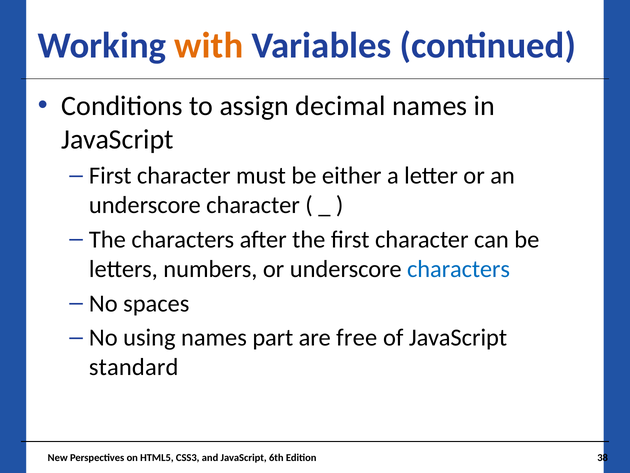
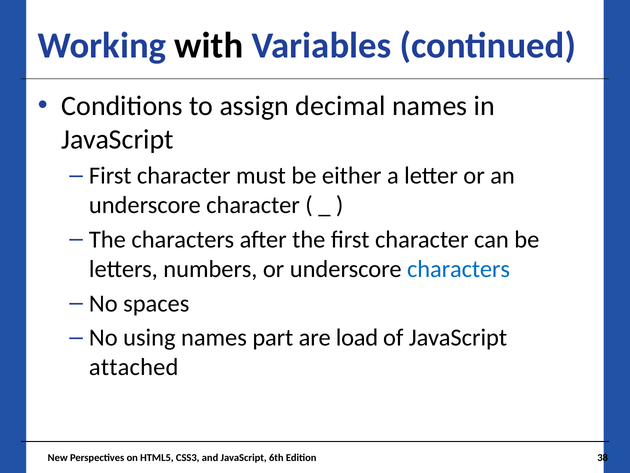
with colour: orange -> black (209, 46)
free: free -> load (357, 338)
standard: standard -> attached (134, 367)
